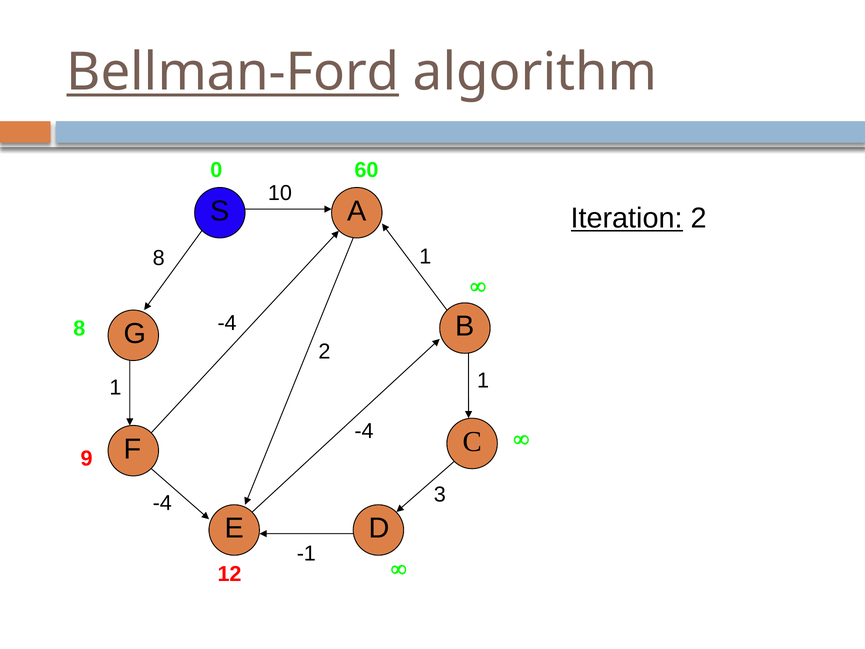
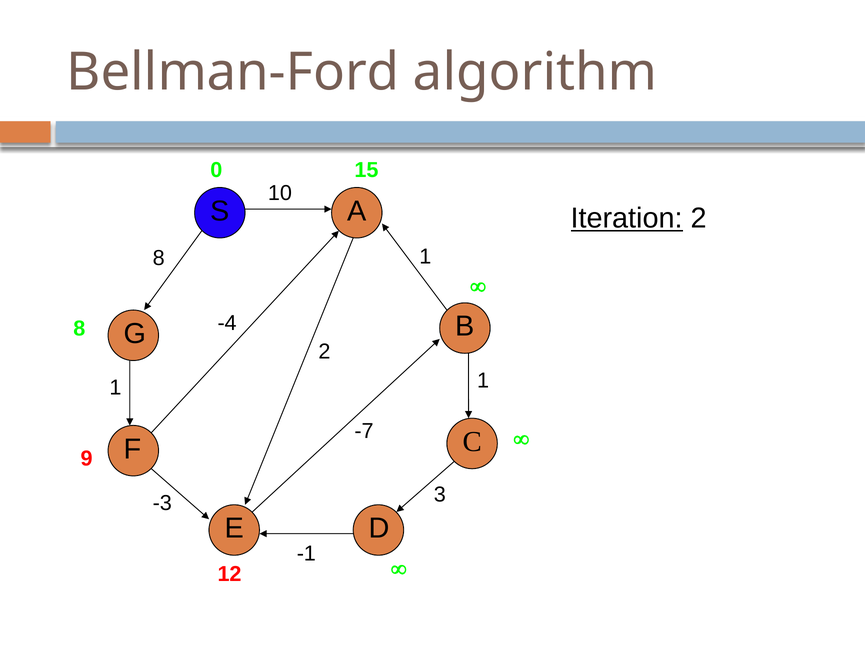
Bellman-Ford underline: present -> none (233, 72)
60: 60 -> 15 (366, 170)
-4: -4 -> -7 (364, 431)
-4: -4 -> -3 (162, 503)
